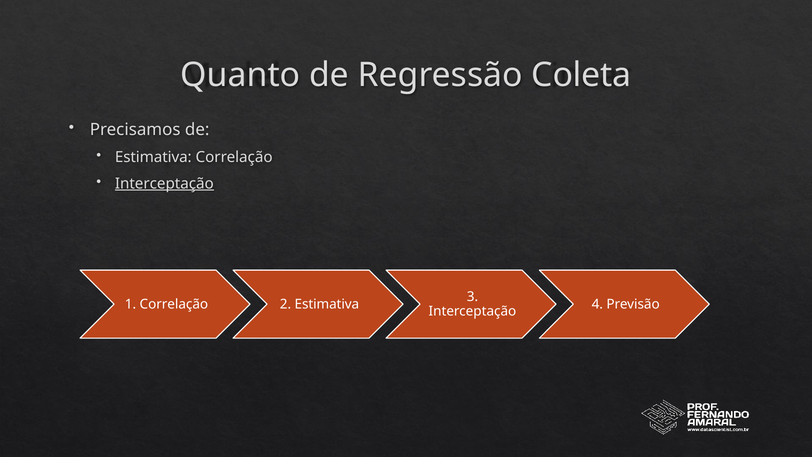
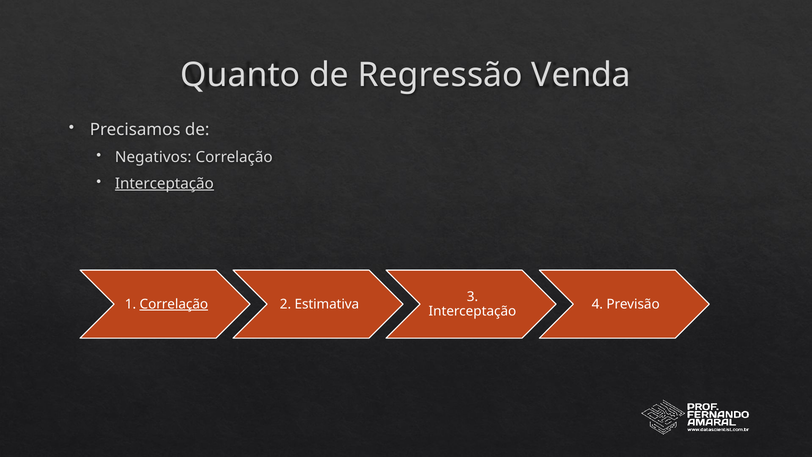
Coleta: Coleta -> Venda (581, 75)
Estimativa: Estimativa -> Negativos (153, 157)
Correlação underline: none -> present (174, 304)
